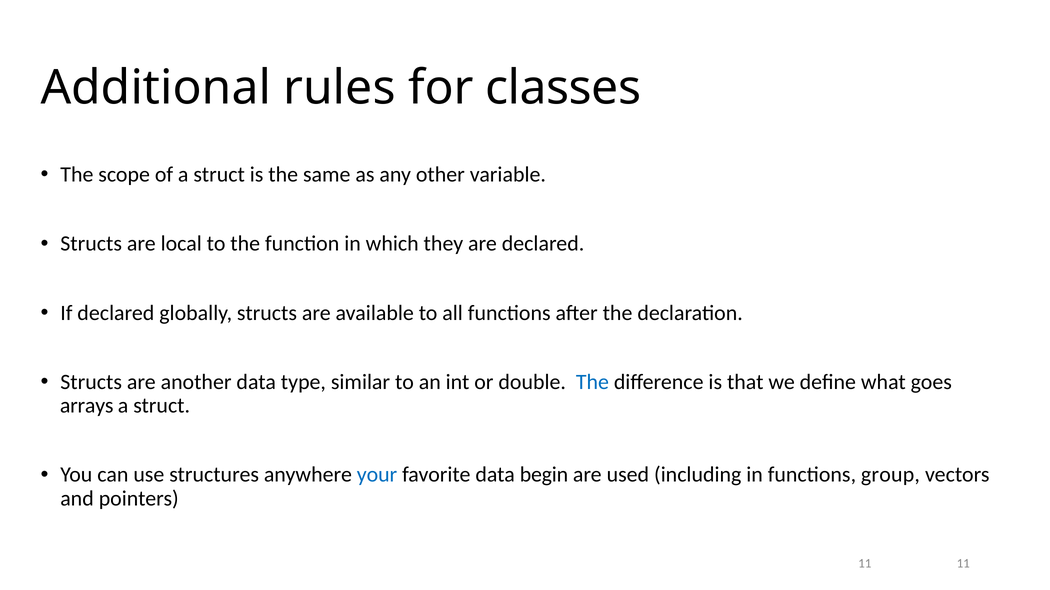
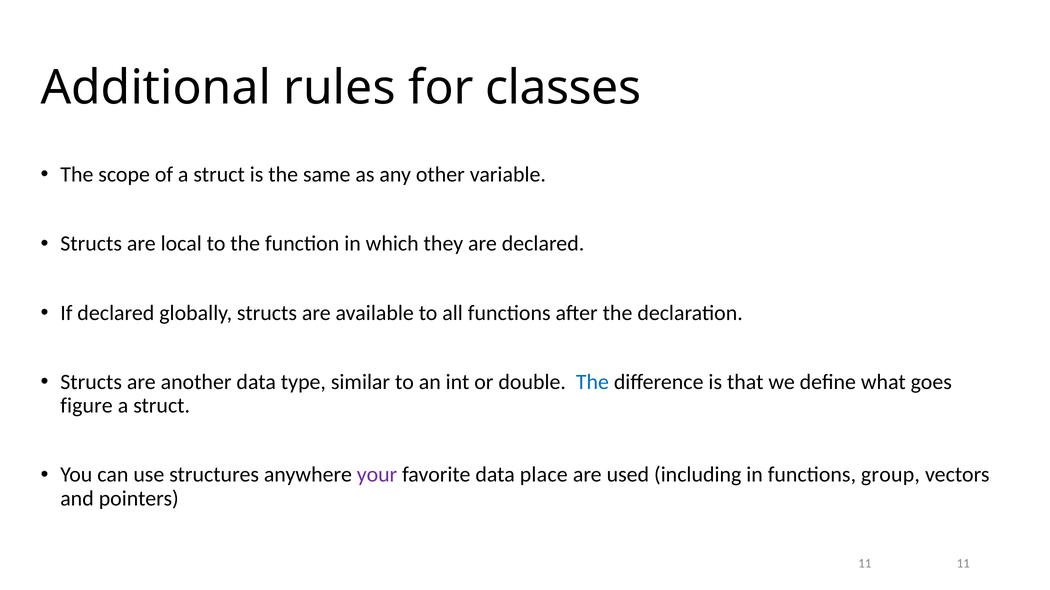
arrays: arrays -> figure (87, 406)
your colour: blue -> purple (377, 475)
begin: begin -> place (544, 475)
